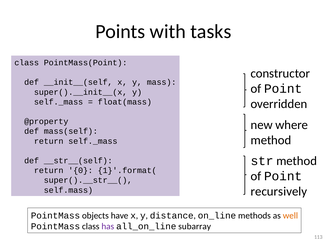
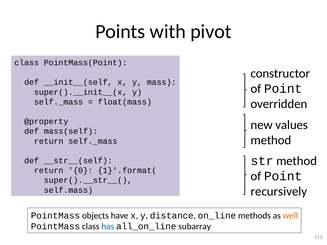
tasks: tasks -> pivot (211, 32)
where: where -> values (292, 125)
has colour: purple -> blue (108, 227)
